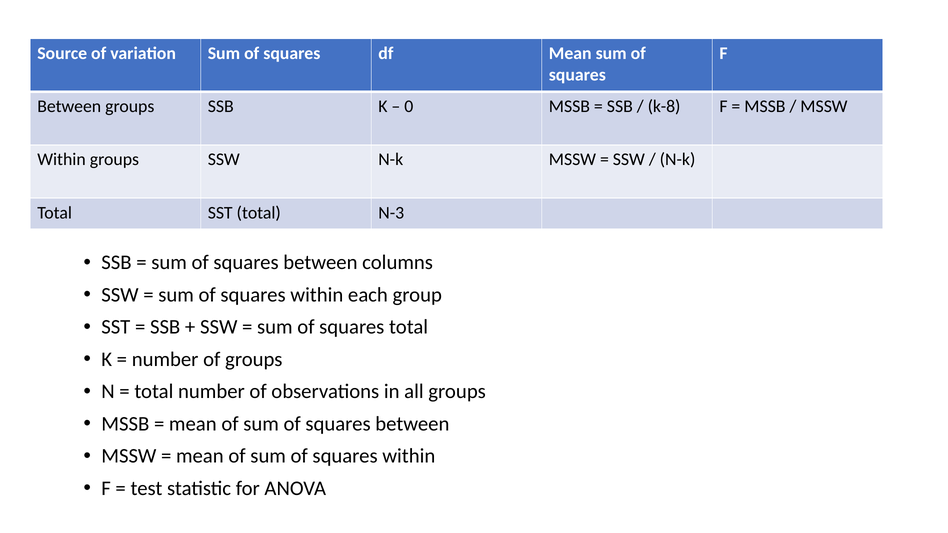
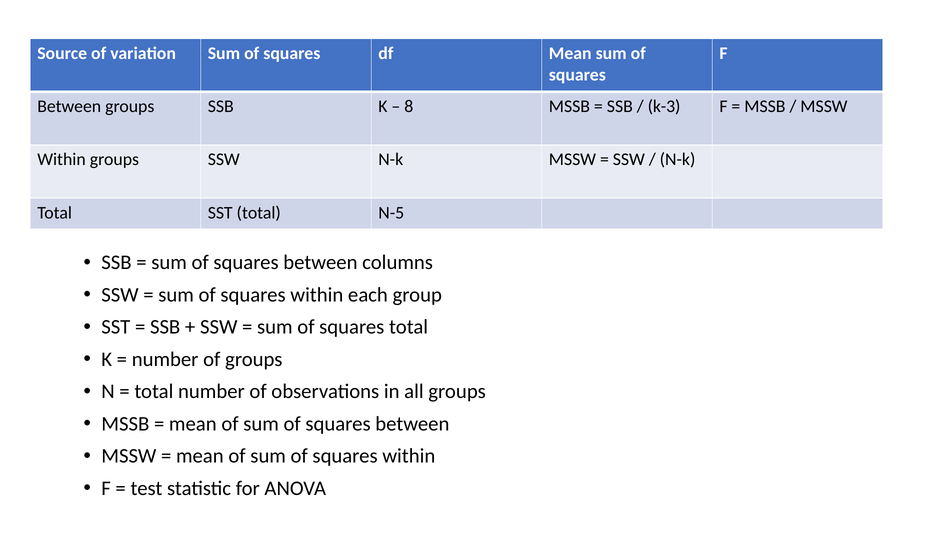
0: 0 -> 8 (409, 107)
k-8: k-8 -> k-3 (664, 107)
N-3: N-3 -> N-5 (391, 213)
